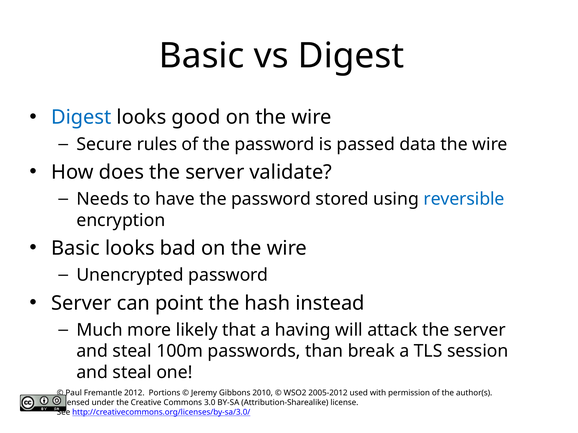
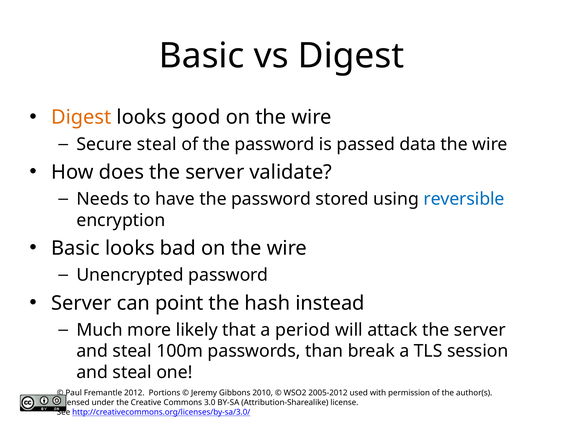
Digest colour: blue -> orange (81, 117)
Secure rules: rules -> steal (157, 144)
having: having -> period (303, 330)
